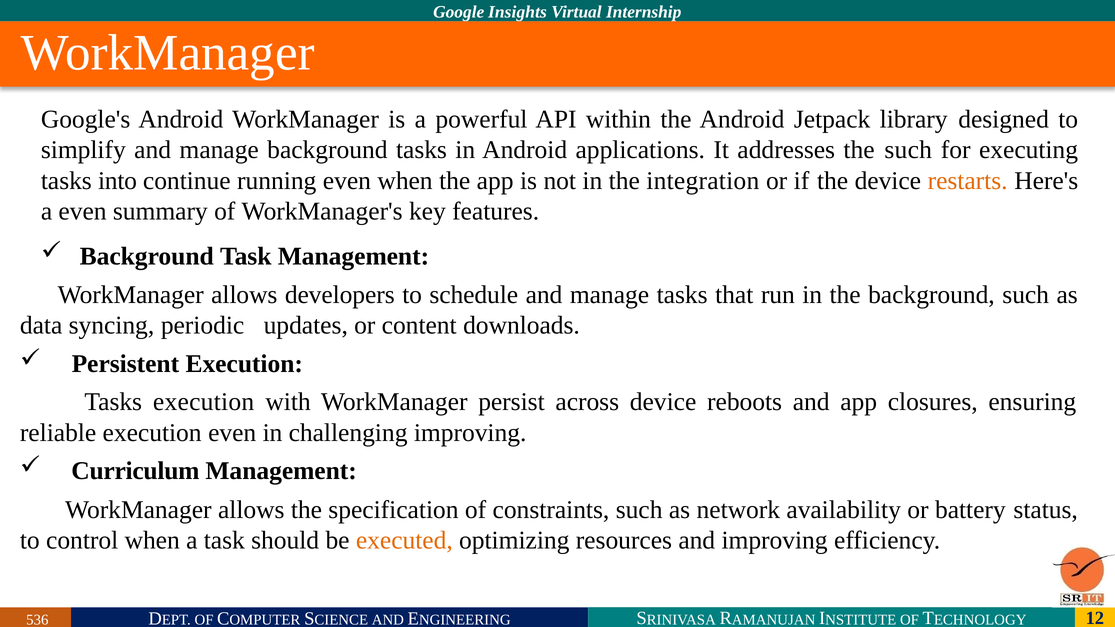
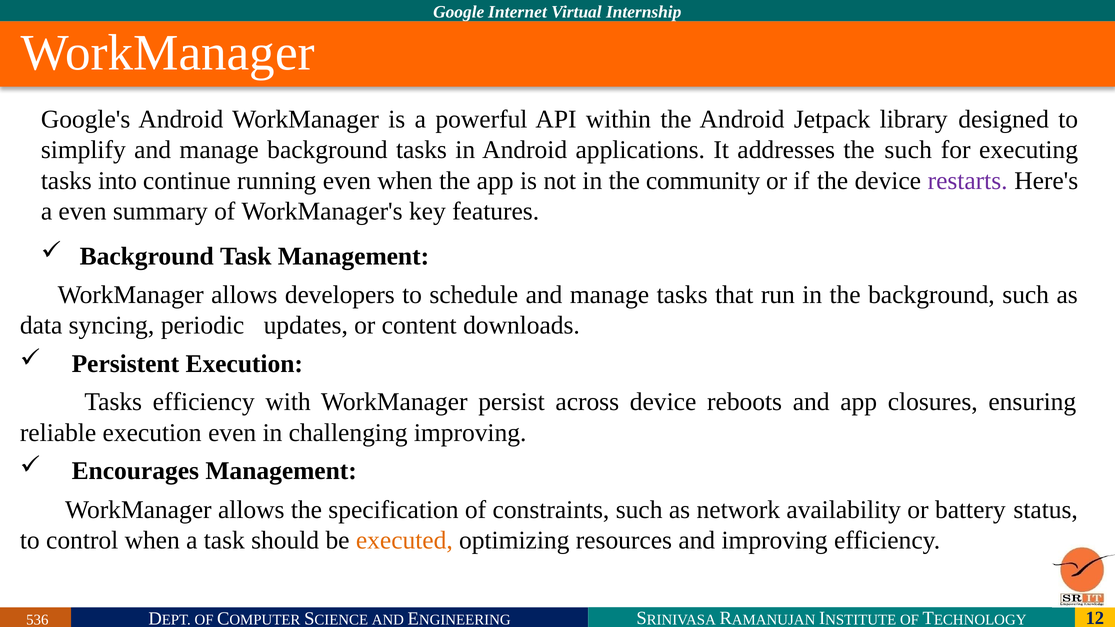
Insights: Insights -> Internet (517, 12)
integration: integration -> community (703, 181)
restarts colour: orange -> purple (968, 181)
Tasks execution: execution -> efficiency (204, 402)
Curriculum: Curriculum -> Encourages (135, 471)
